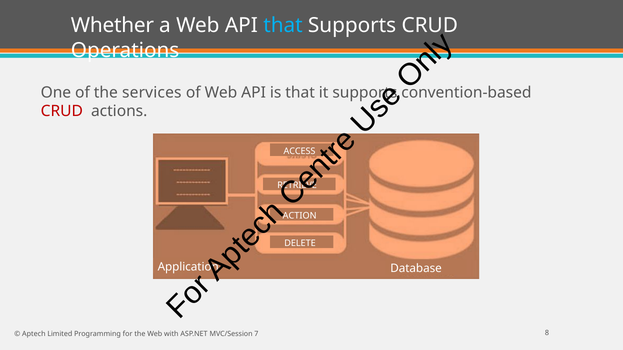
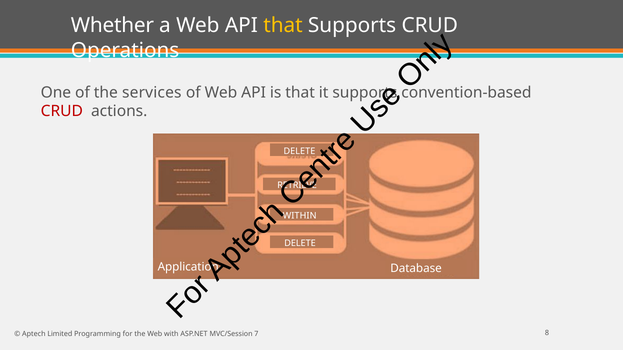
that colour: light blue -> yellow (283, 25)
ACCESS: ACCESS -> DELETE (299, 151)
ACTION: ACTION -> WITHIN (300, 216)
